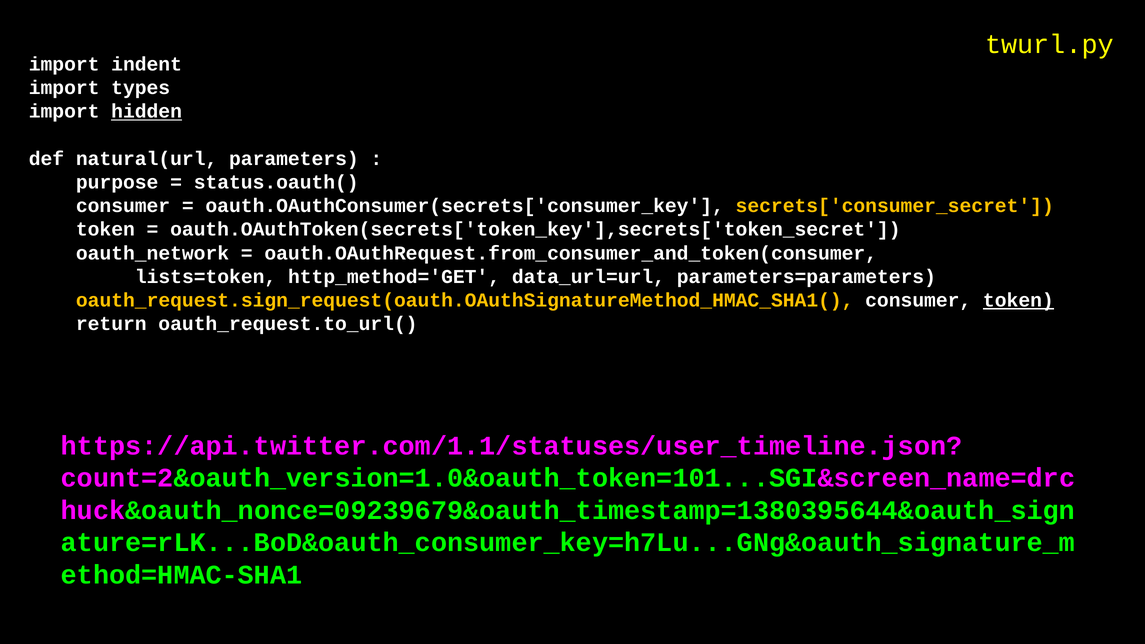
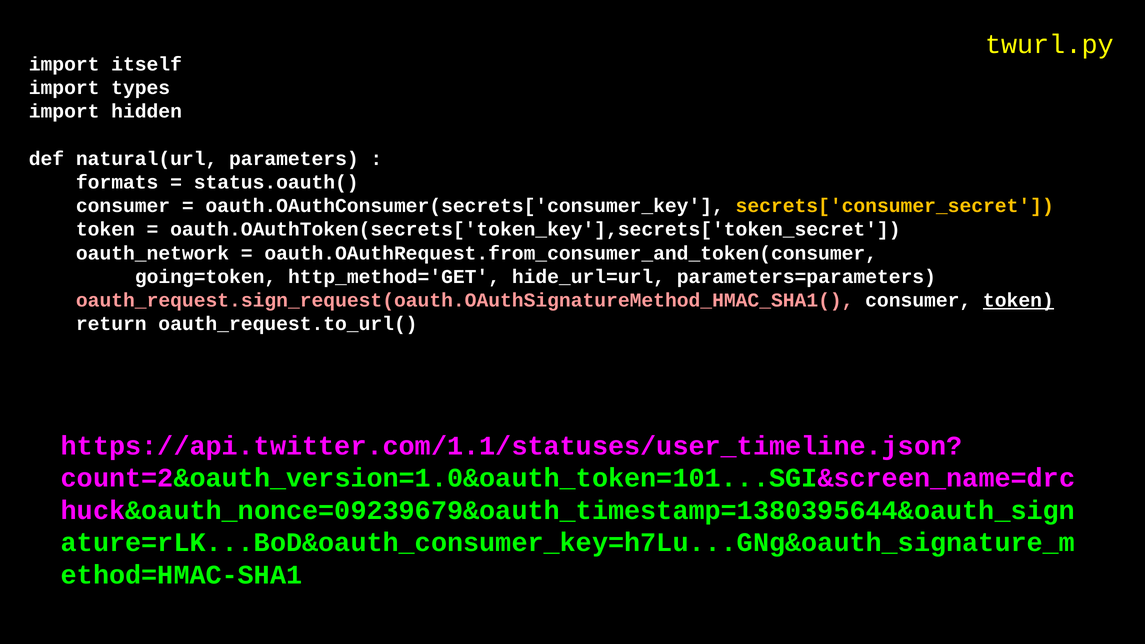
indent: indent -> itself (147, 64)
hidden underline: present -> none (147, 111)
purpose: purpose -> formats (117, 182)
lists=token: lists=token -> going=token (206, 277)
data_url=url: data_url=url -> hide_url=url (588, 277)
oauth_request.sign_request(oauth.OAuthSignatureMethod_HMAC_SHA1( colour: yellow -> pink (465, 300)
